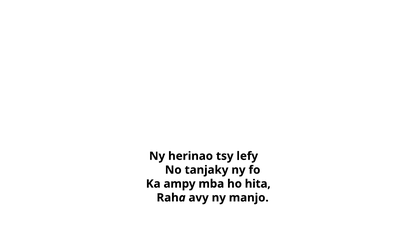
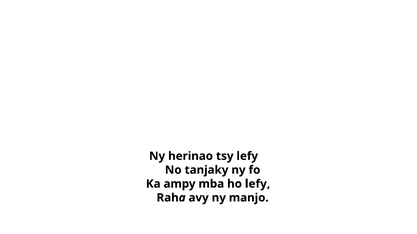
ho hita: hita -> lefy (258, 184)
